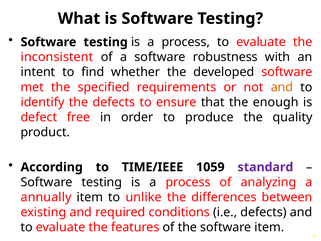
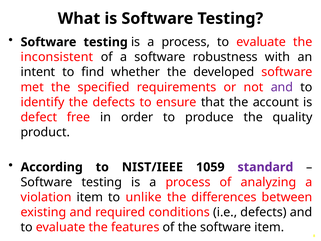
and colour: orange -> purple (282, 87)
enough: enough -> account (276, 102)
TIME/IEEE: TIME/IEEE -> NIST/IEEE (152, 167)
annually: annually -> violation (46, 197)
